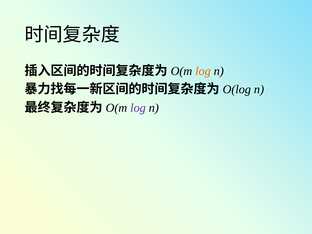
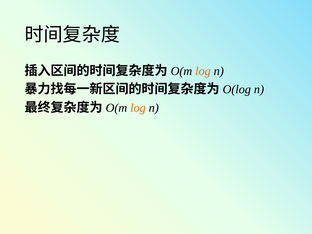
log colour: purple -> orange (138, 108)
